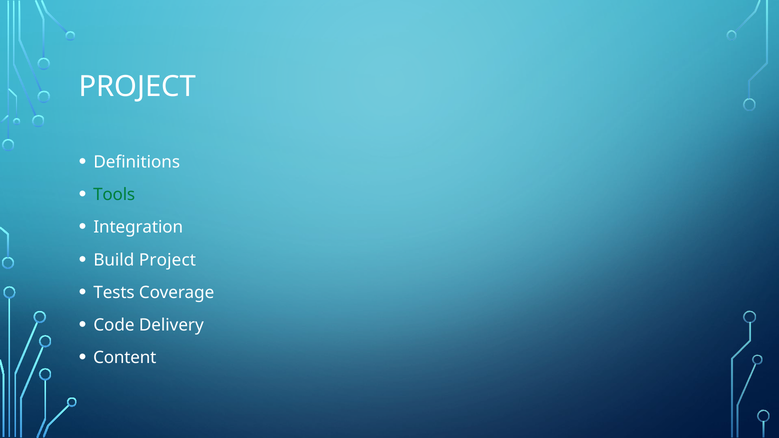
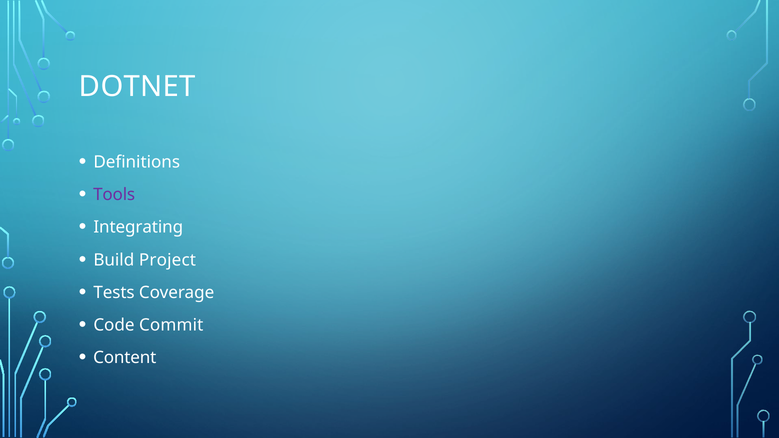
PROJECT: PROJECT -> DOTNET (137, 87)
Tools colour: green -> purple (114, 195)
Integration: Integration -> Integrating (138, 227)
Delivery: Delivery -> Commit (171, 325)
